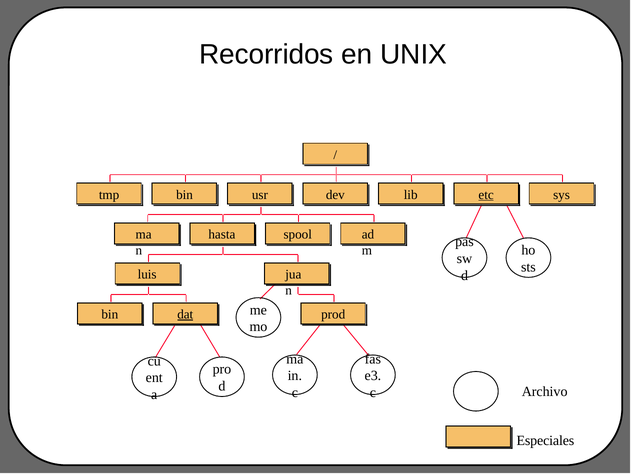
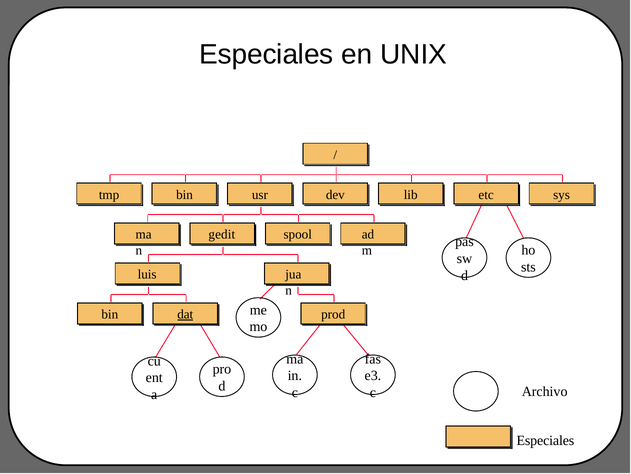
Recorridos: Recorridos -> Especiales (266, 55)
etc underline: present -> none (486, 194)
hasta: hasta -> gedit (222, 234)
